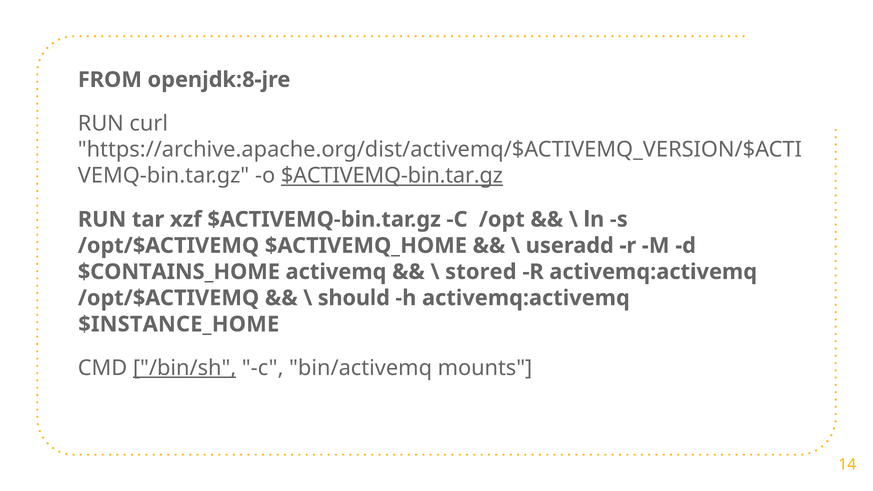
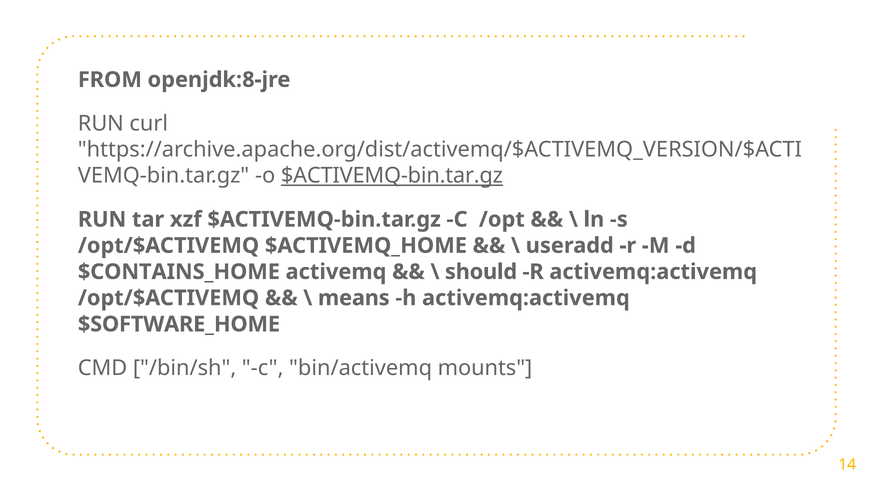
stored: stored -> should (481, 272)
should: should -> means (354, 298)
$INSTANCE_HOME: $INSTANCE_HOME -> $SOFTWARE_HOME (179, 324)
/bin/sh underline: present -> none (185, 368)
